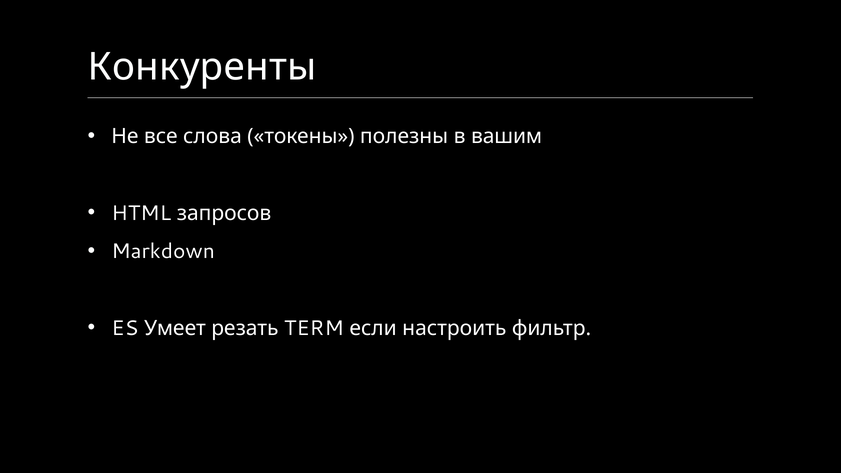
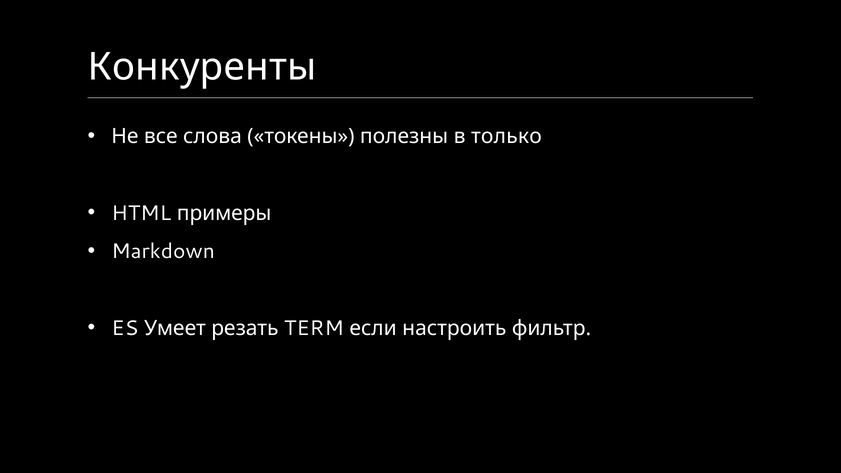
вашим: вашим -> только (506, 136)
запросов: запросов -> примеры (224, 213)
